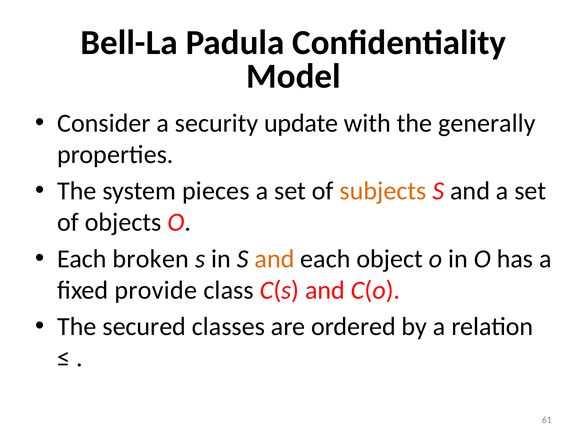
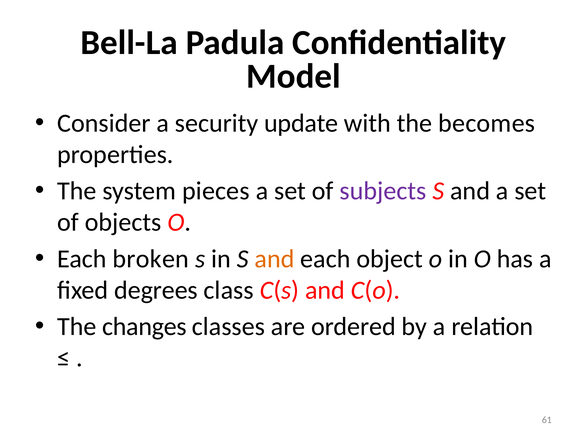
generally: generally -> becomes (487, 123)
subjects colour: orange -> purple (383, 191)
provide: provide -> degrees (156, 290)
secured: secured -> changes (144, 327)
